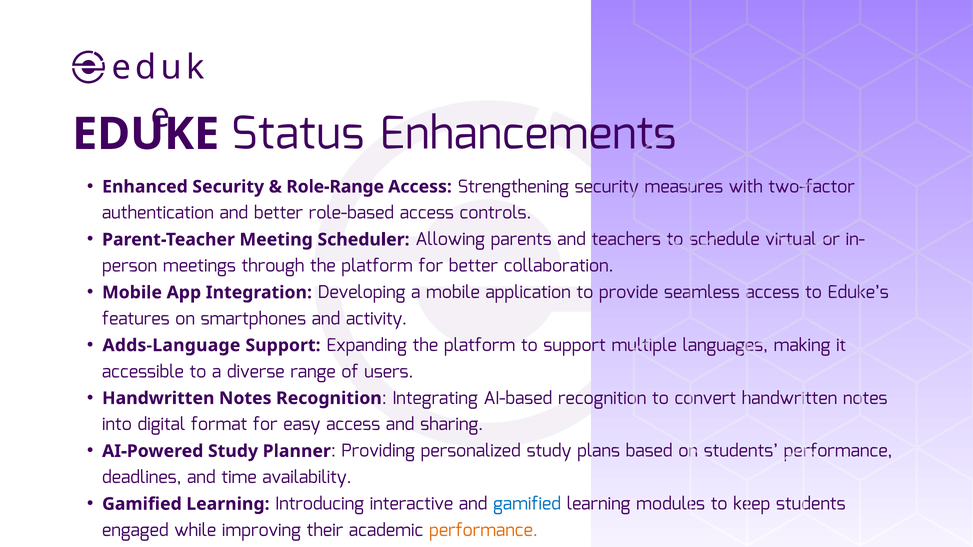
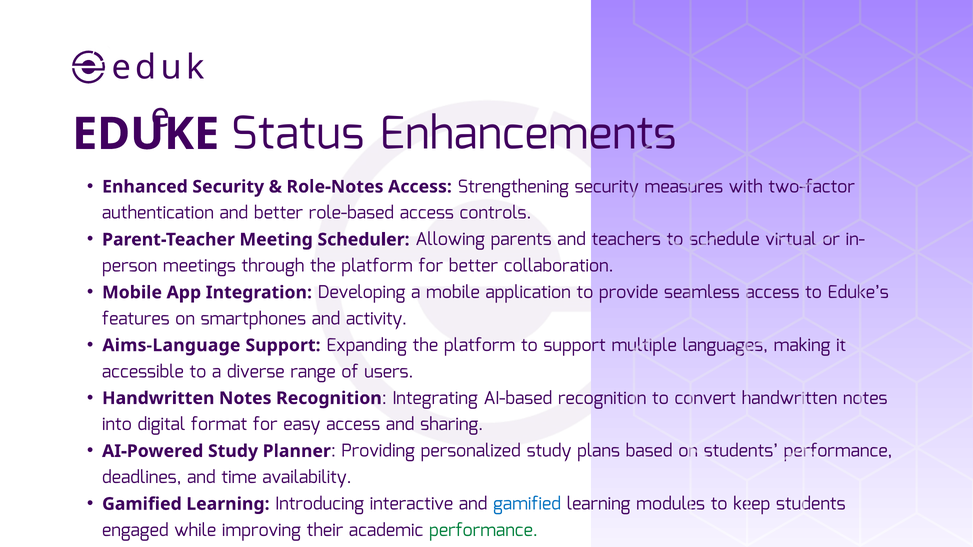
Role-Range: Role-Range -> Role-Notes (335, 187)
Adds-Language: Adds-Language -> Aims-Language (171, 346)
performance colour: orange -> green (483, 531)
